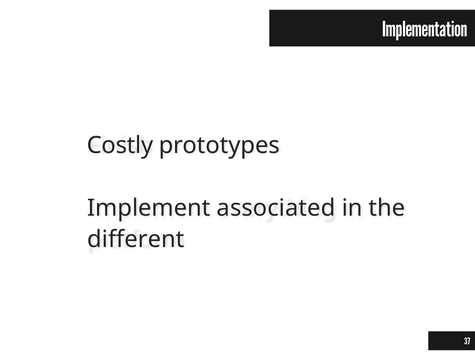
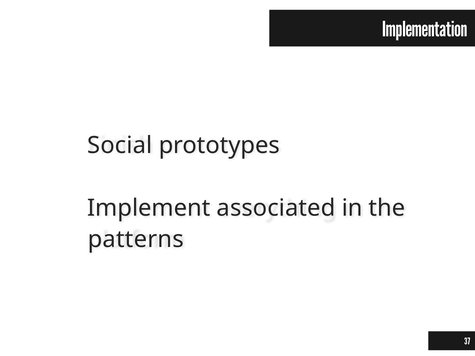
Costly: Costly -> Social (120, 145)
different: different -> patterns (136, 239)
